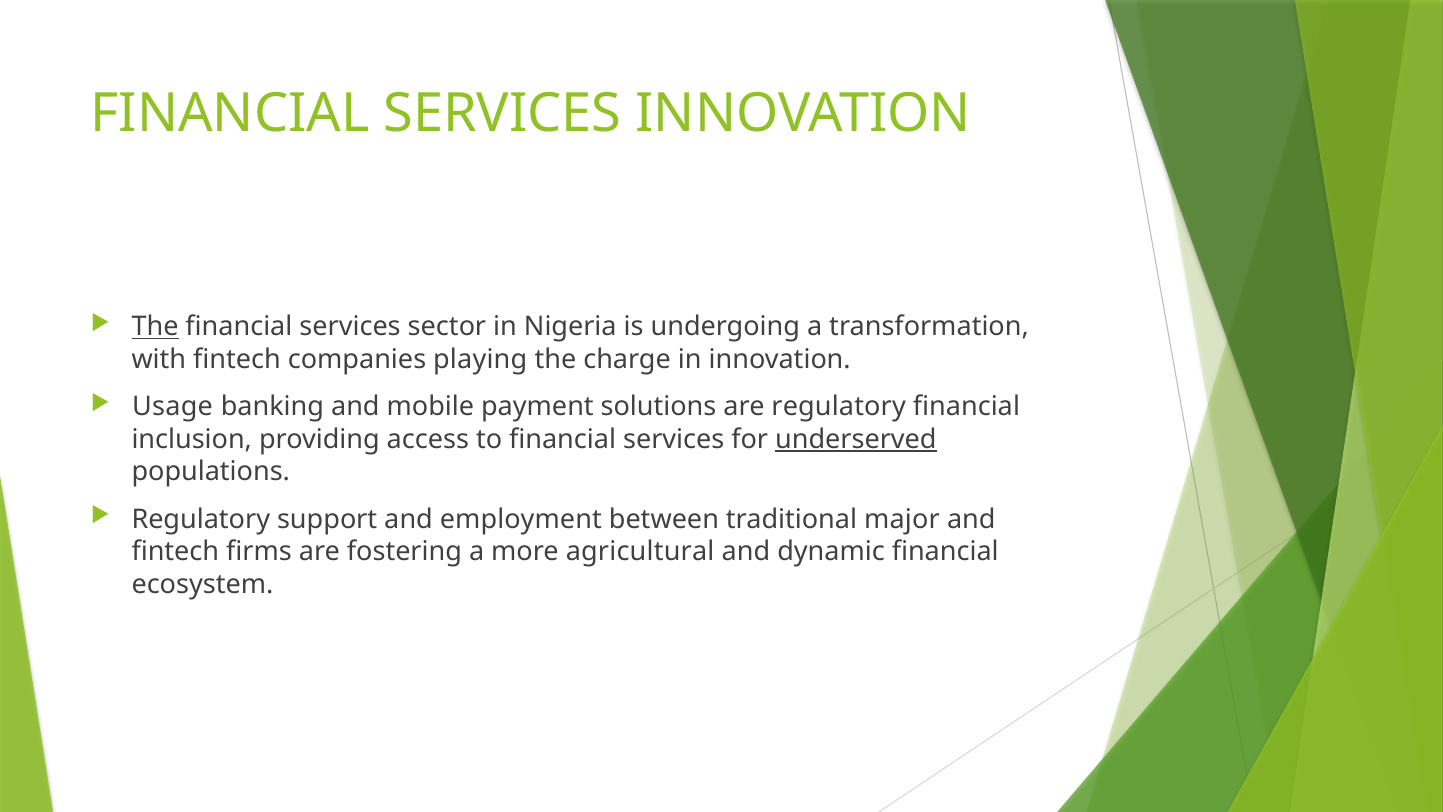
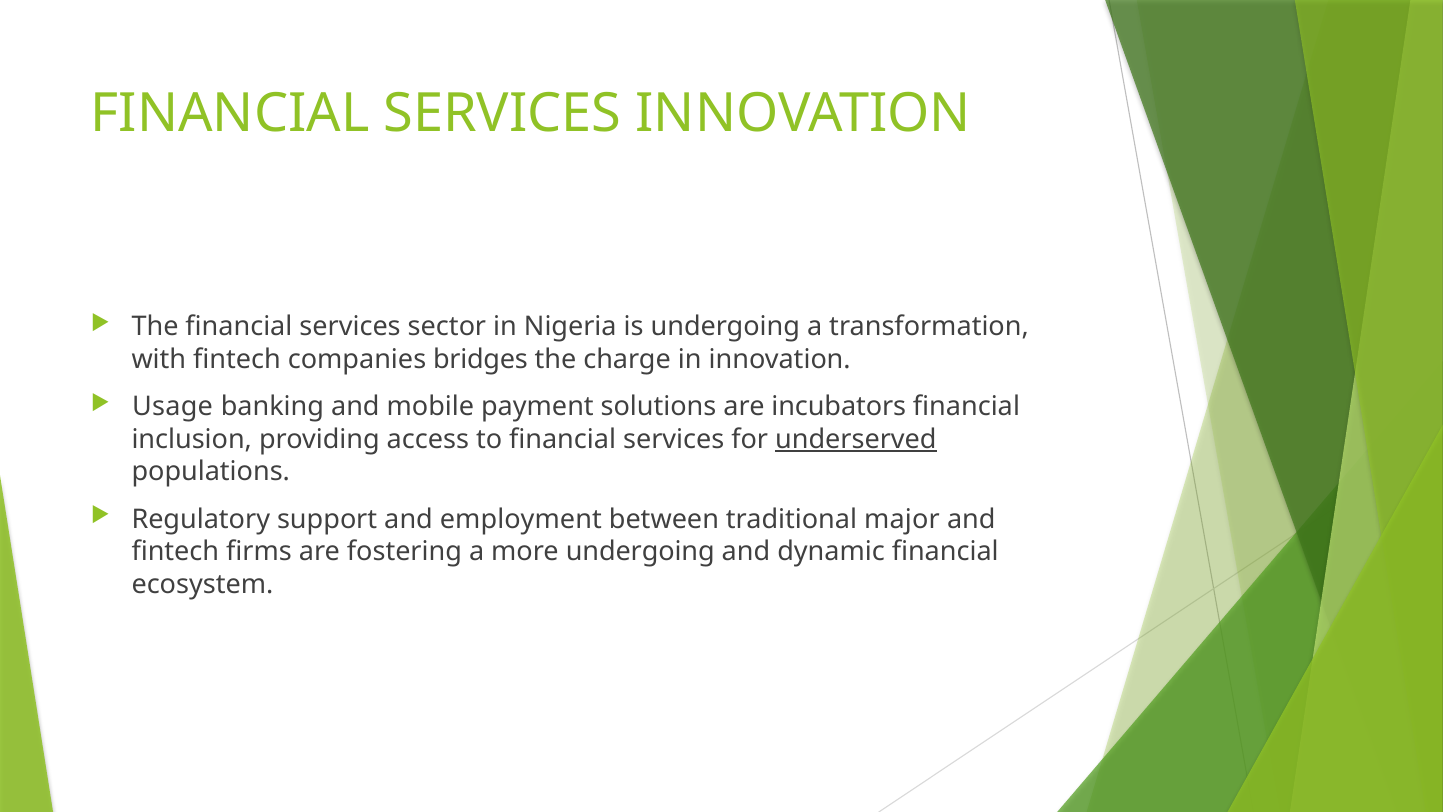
The underline: present -> none (155, 327)
playing: playing -> bridges (480, 359)
are regulatory: regulatory -> incubators (839, 407)
more agricultural: agricultural -> undergoing (640, 552)
